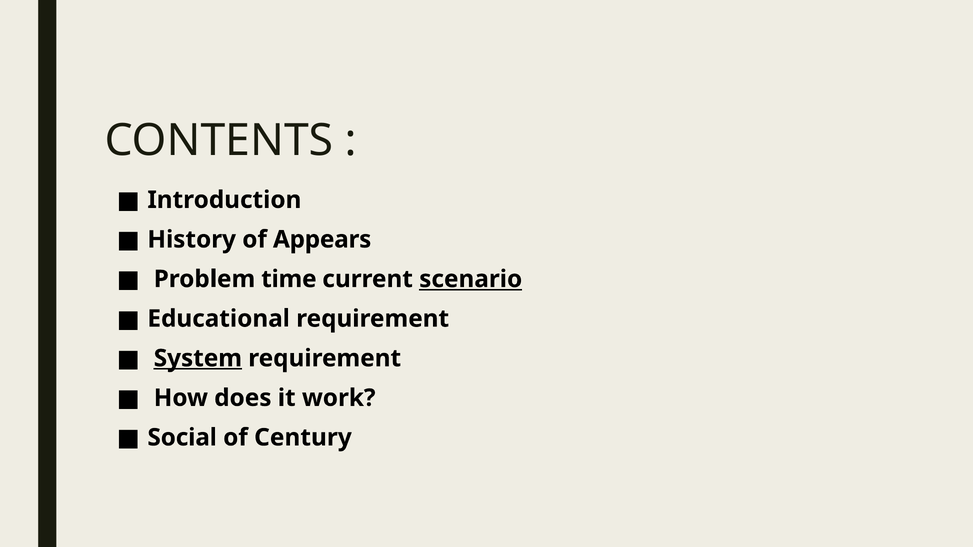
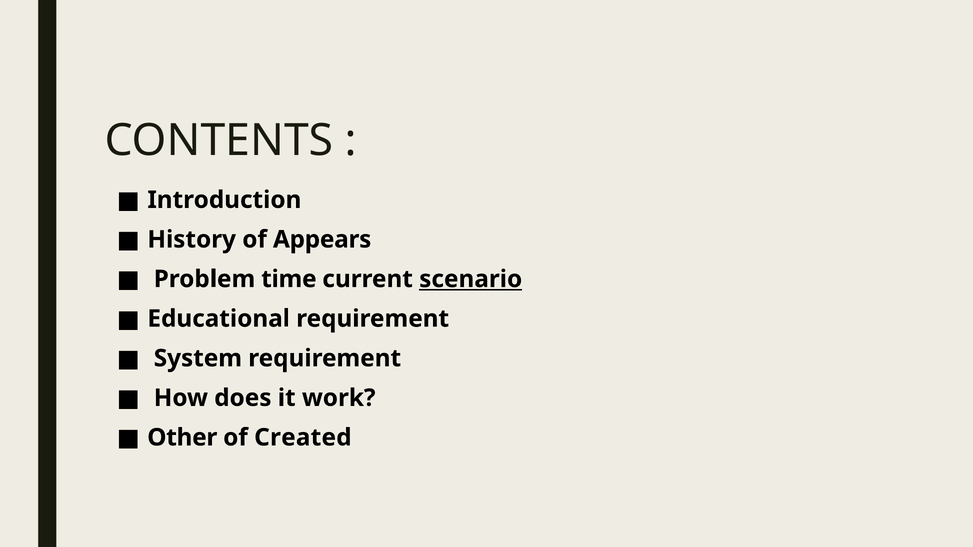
System underline: present -> none (198, 358)
Social: Social -> Other (182, 438)
Century: Century -> Created (303, 438)
